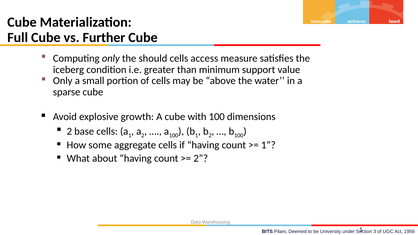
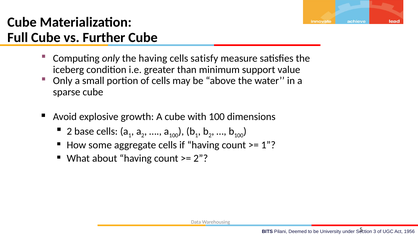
the should: should -> having (153, 58)
access: access -> satisfy (204, 58)
